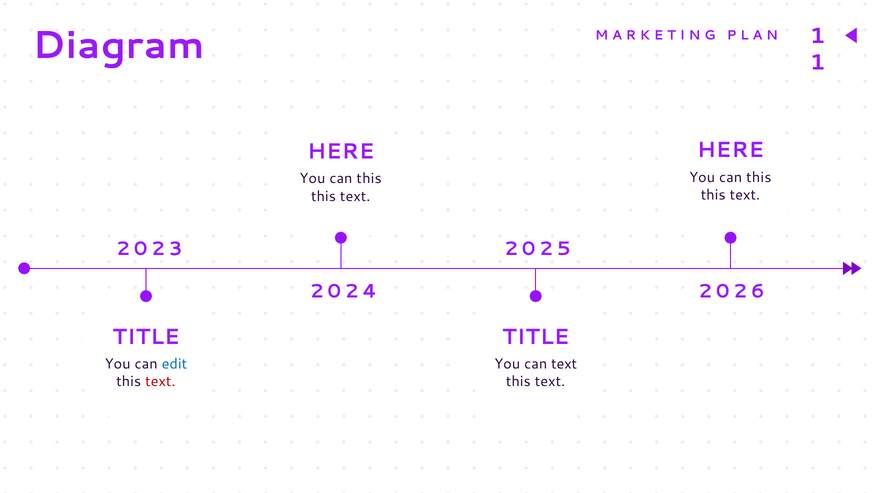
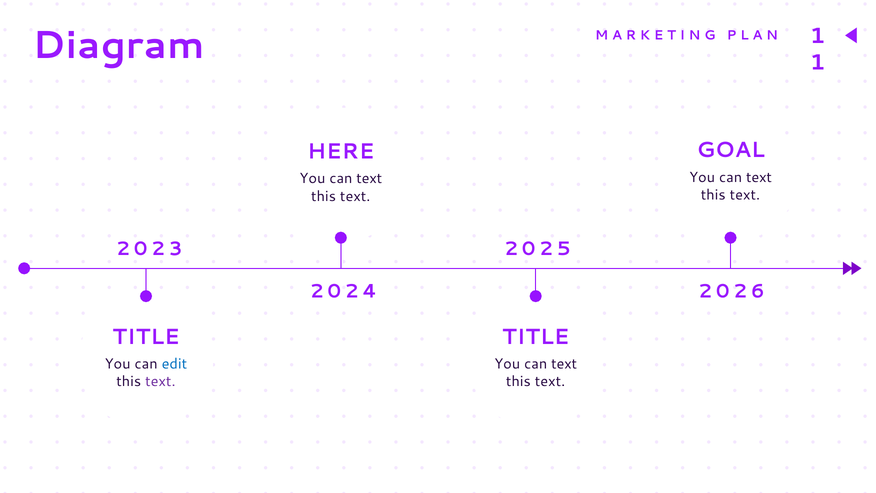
HERE: HERE -> GOAL (731, 150)
this: this -> text (759, 177)
this: this -> text (369, 179)
text colour: red -> purple (160, 381)
